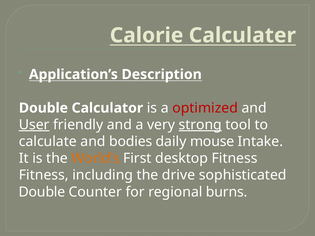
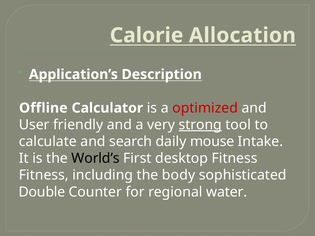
Calculater: Calculater -> Allocation (242, 35)
Double: Double -> Offline (43, 108)
User underline: present -> none (34, 125)
bodies: bodies -> search (131, 142)
World’s colour: orange -> black (96, 159)
drive: drive -> body (179, 175)
burns: burns -> water (227, 192)
